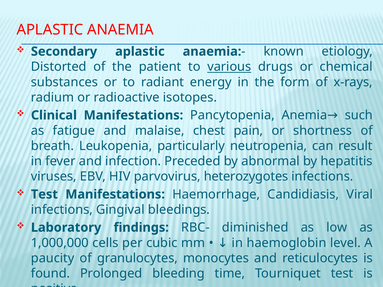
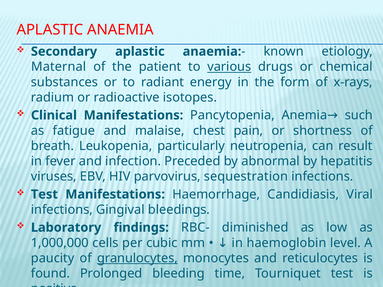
Distorted: Distorted -> Maternal (59, 67)
heterozygotes: heterozygotes -> sequestration (246, 177)
granulocytes underline: none -> present (137, 258)
